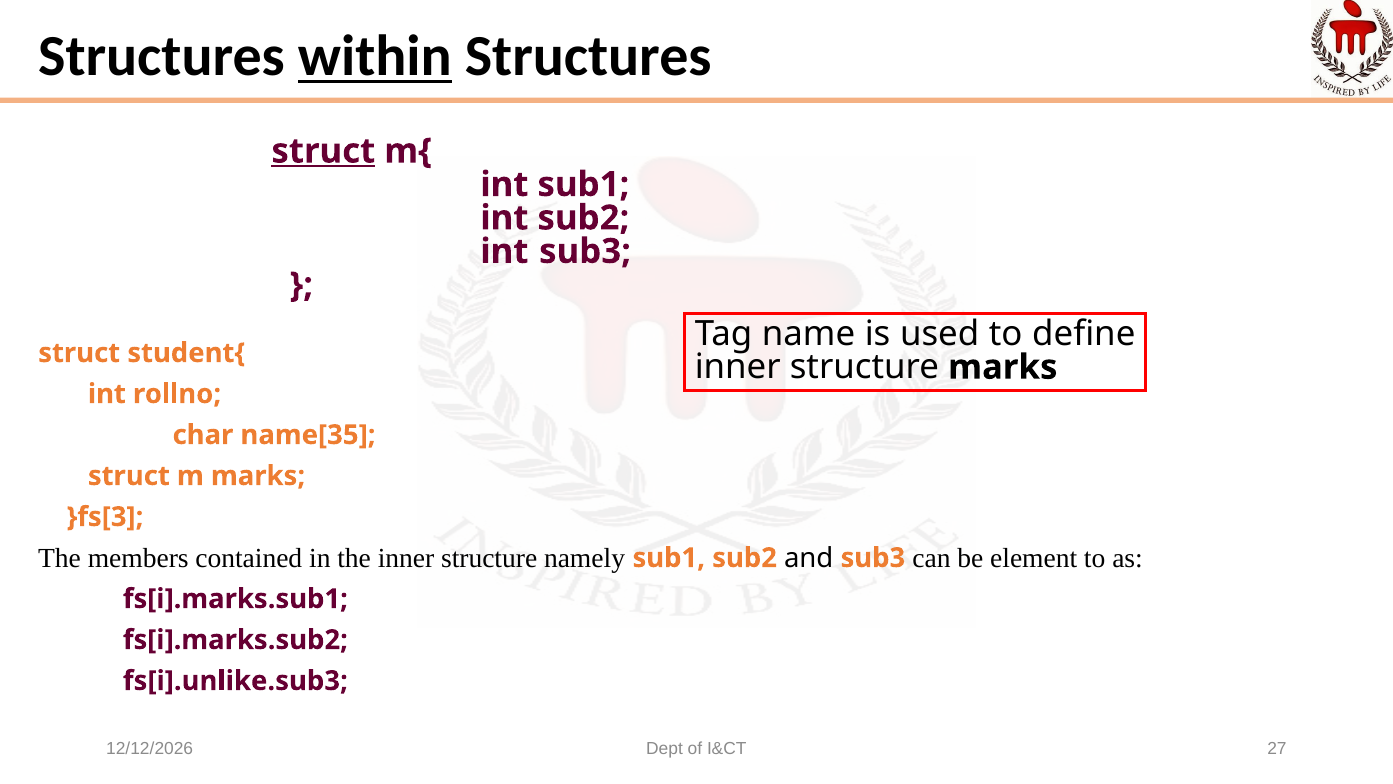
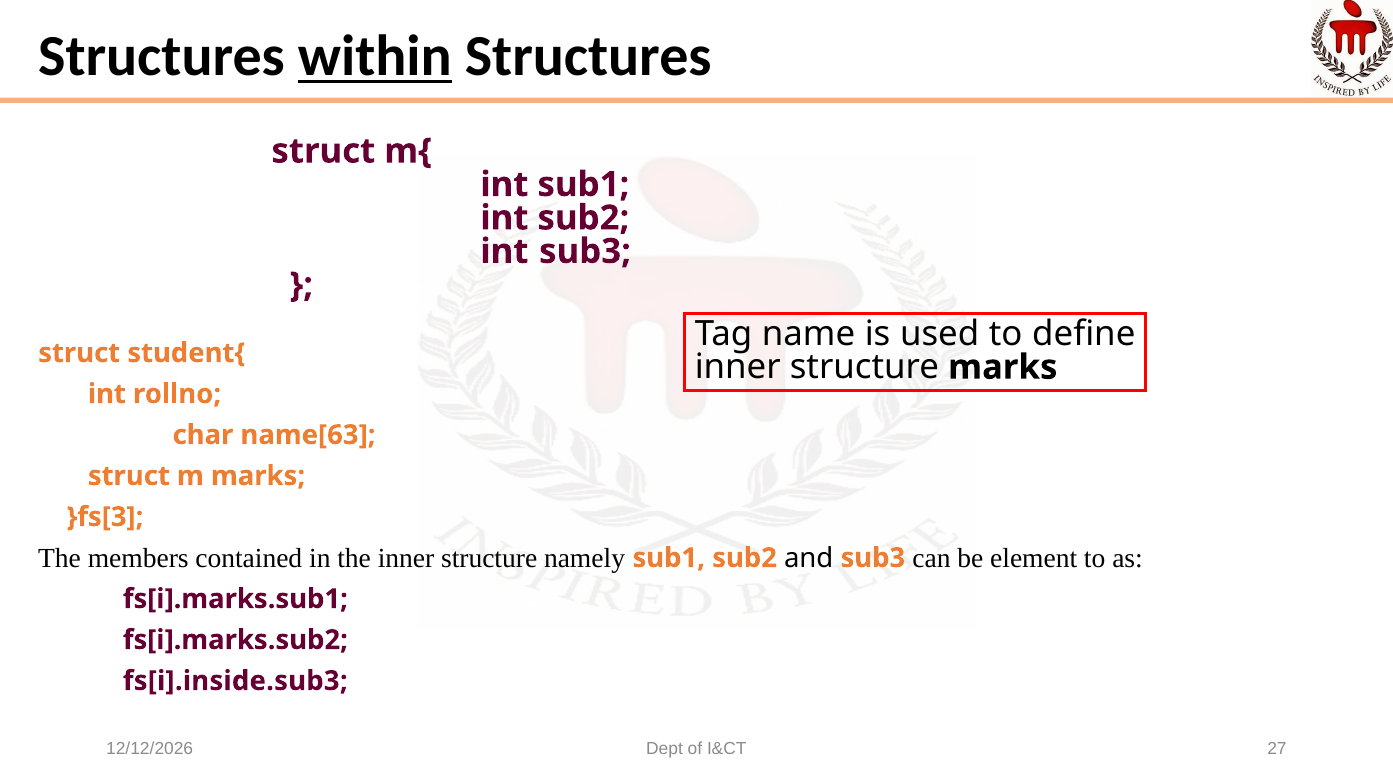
struct underline: present -> none (323, 151)
name[35: name[35 -> name[63 (308, 435)
fs[i].unlike.sub3: fs[i].unlike.sub3 -> fs[i].inside.sub3 (235, 681)
